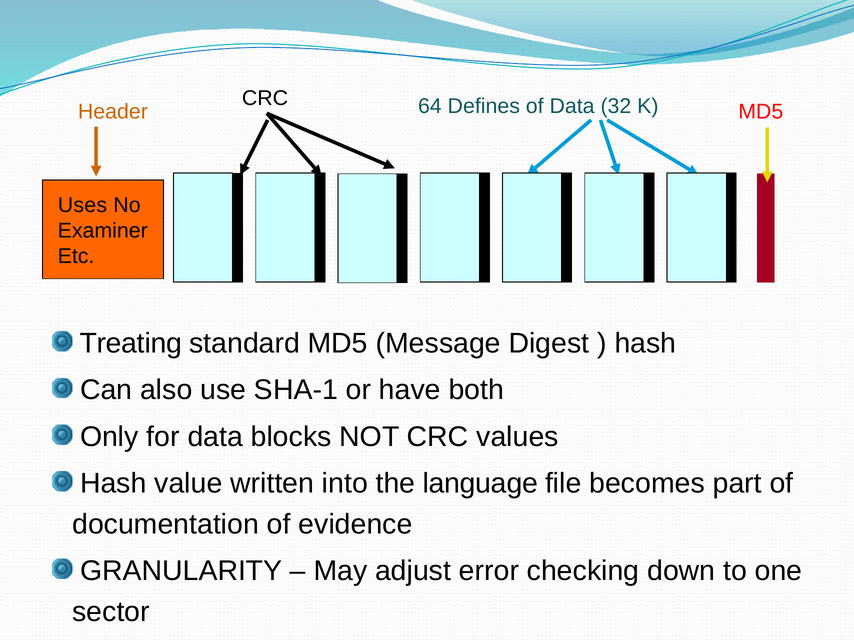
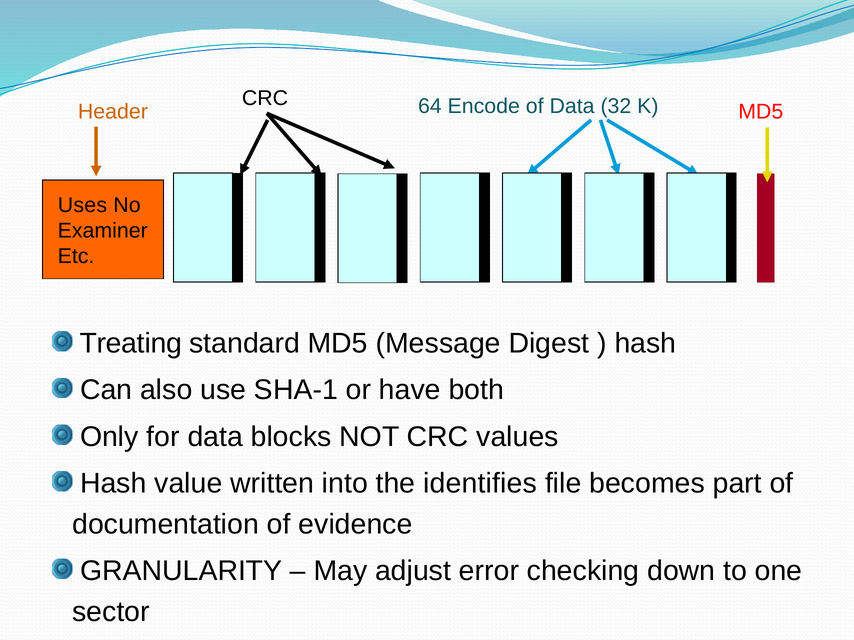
Defines: Defines -> Encode (484, 106)
language: language -> identifies (480, 484)
